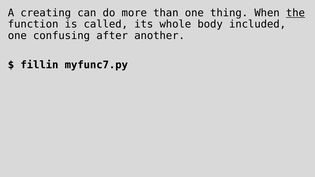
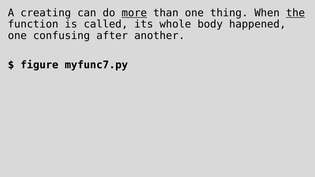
more underline: none -> present (134, 13)
included: included -> happened (258, 24)
fillin: fillin -> figure (39, 65)
